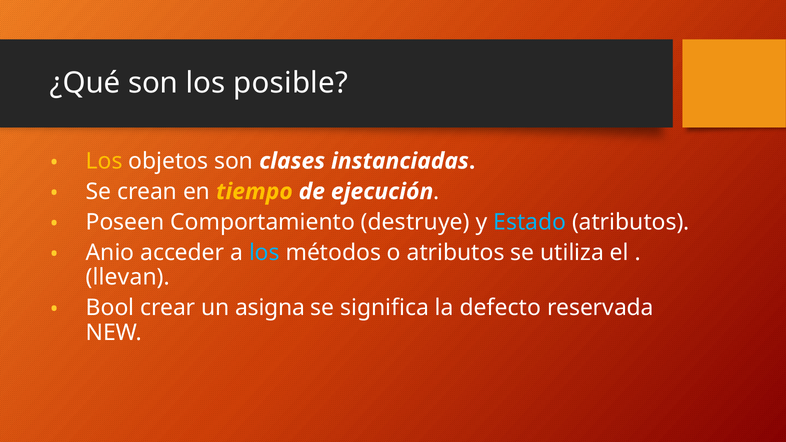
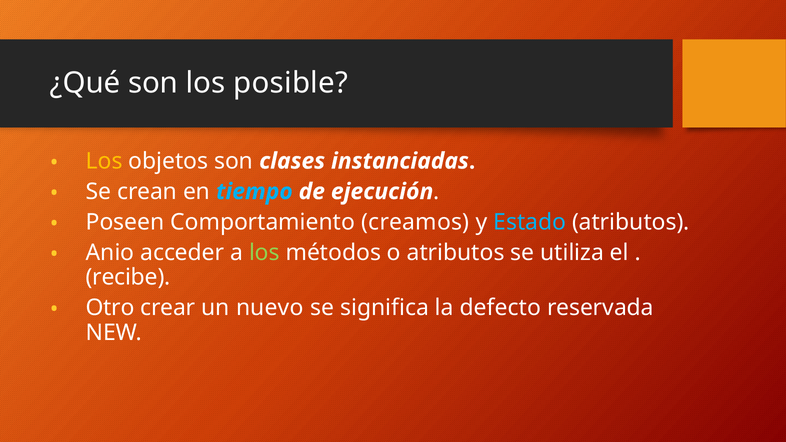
tiempo colour: yellow -> light blue (254, 192)
destruye: destruye -> creamos (415, 222)
los colour: light blue -> light green (264, 253)
llevan: llevan -> recibe (128, 277)
Bool: Bool -> Otro (110, 308)
asigna: asigna -> nuevo (270, 308)
